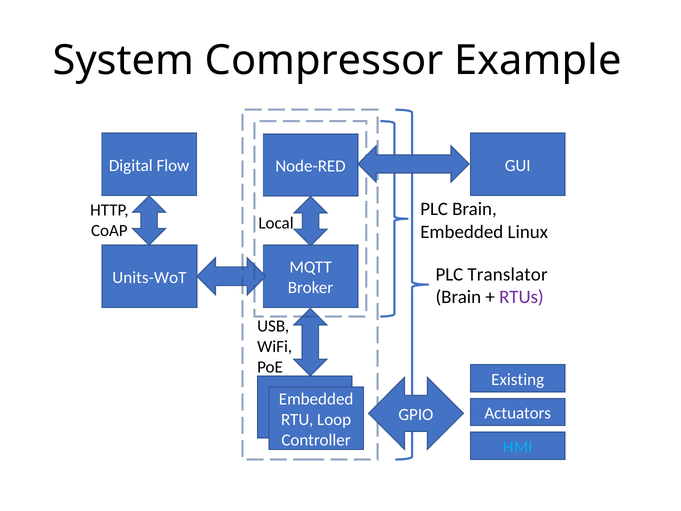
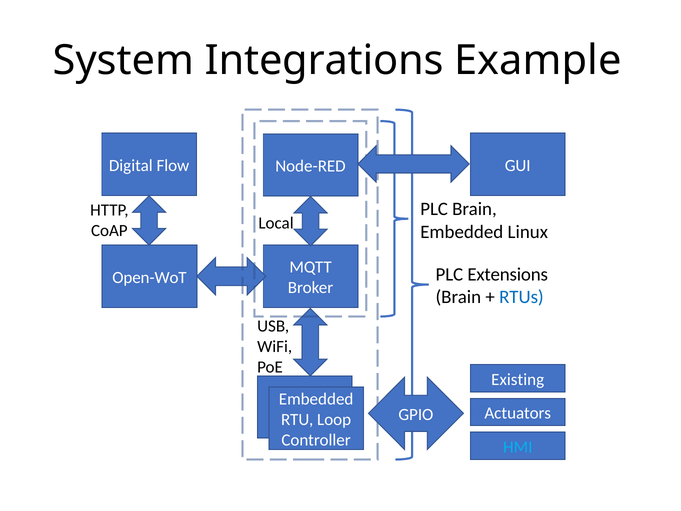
Compressor: Compressor -> Integrations (324, 60)
Translator: Translator -> Extensions (508, 274)
Units-WoT: Units-WoT -> Open-WoT (149, 277)
RTUs colour: purple -> blue (521, 297)
